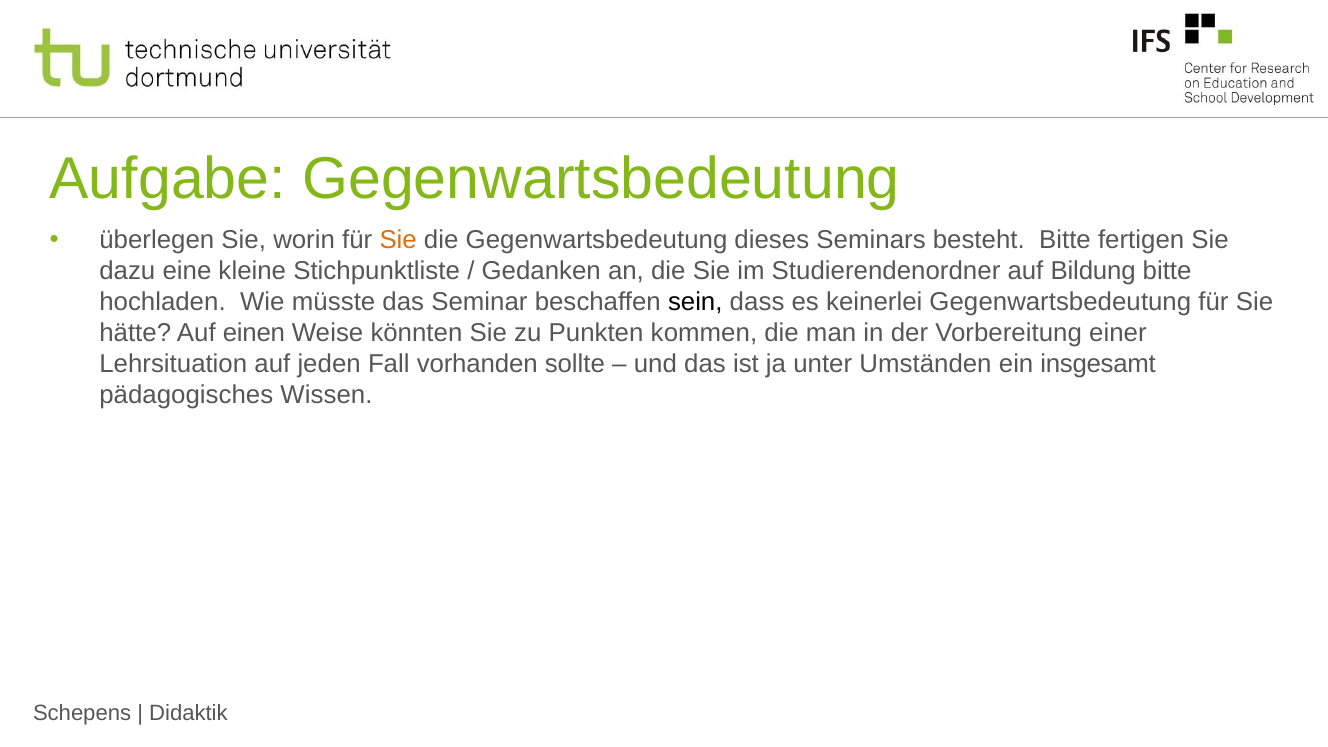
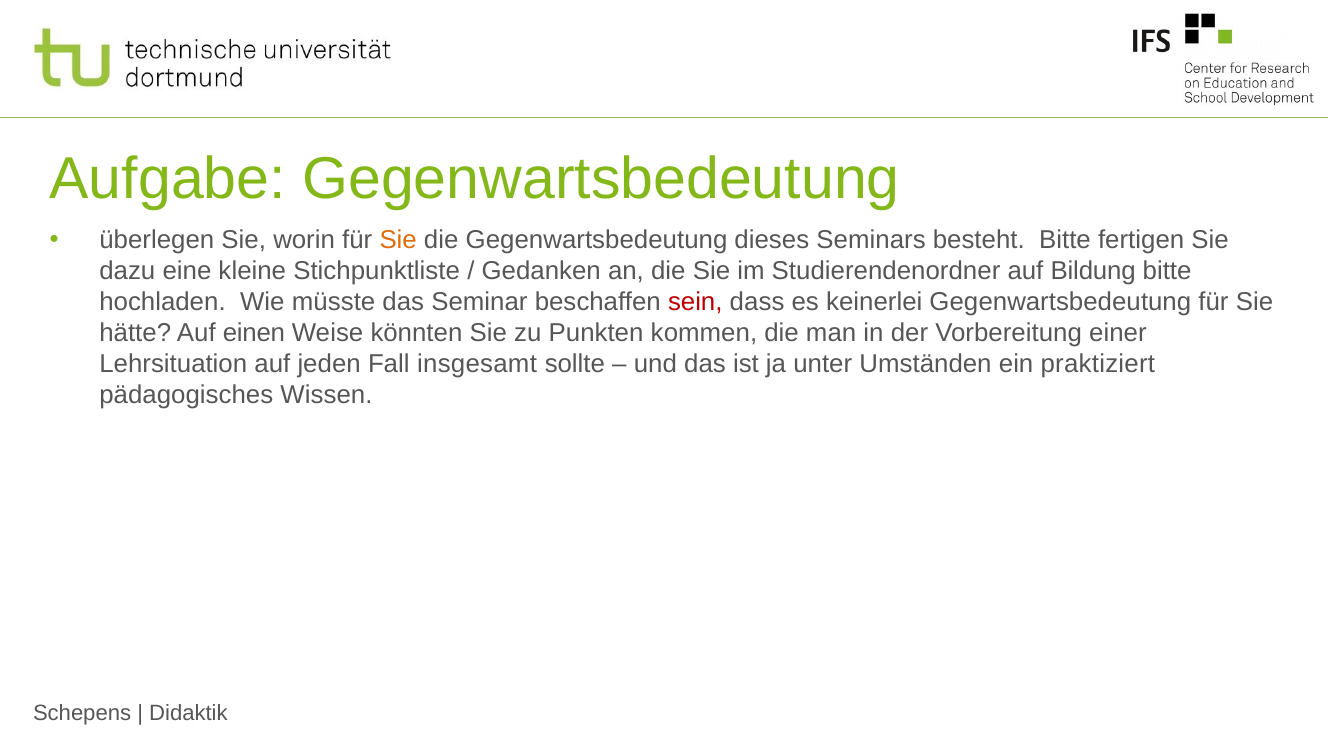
sein colour: black -> red (695, 302)
vorhanden: vorhanden -> insgesamt (477, 364)
insgesamt: insgesamt -> praktiziert (1098, 364)
